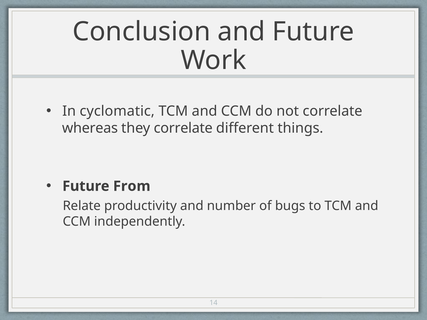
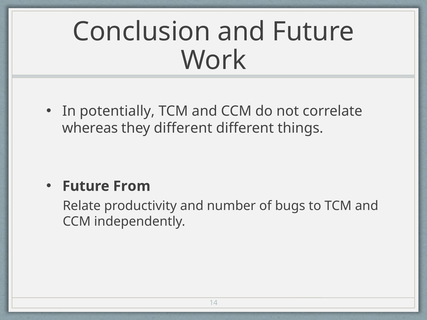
cyclomatic: cyclomatic -> potentially (117, 111)
they correlate: correlate -> different (183, 128)
